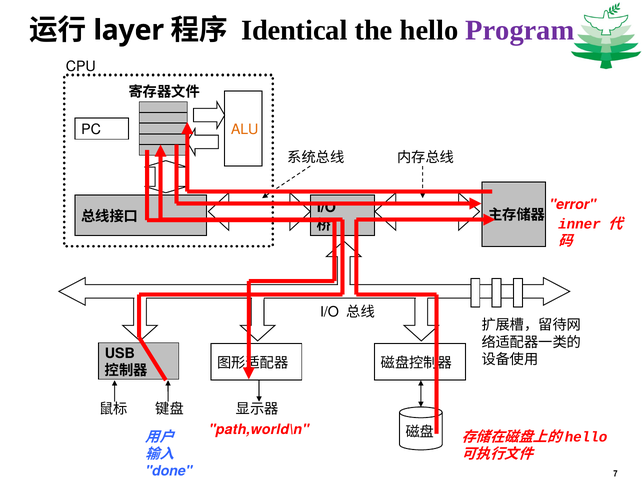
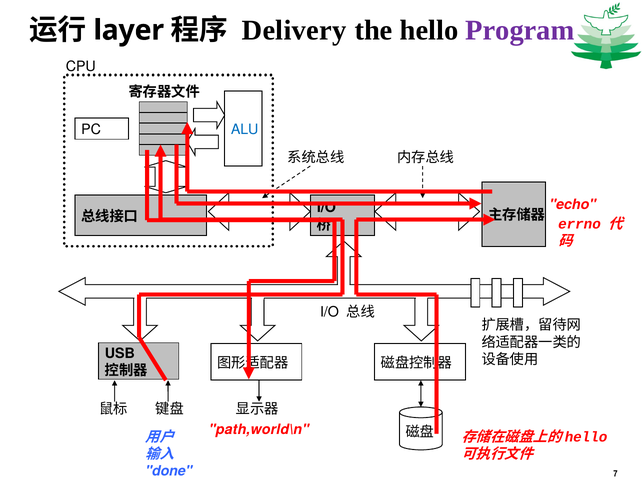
Identical: Identical -> Delivery (294, 30)
ALU colour: orange -> blue (245, 129)
error: error -> echo (573, 204)
inner: inner -> errno (579, 224)
